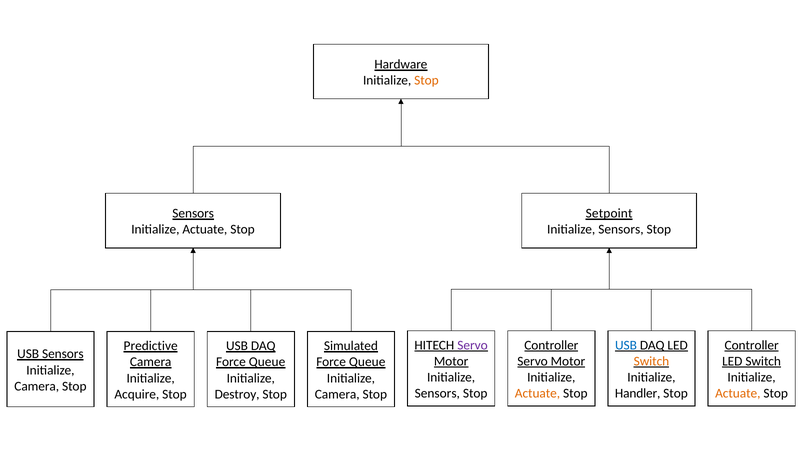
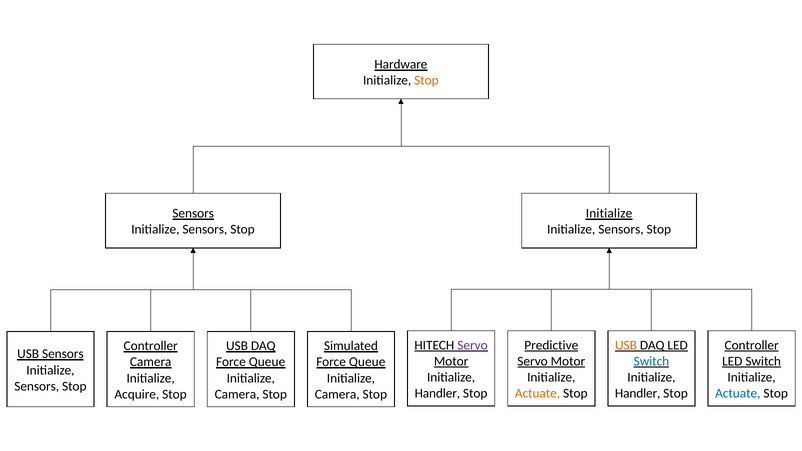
Setpoint: Setpoint -> Initialize (609, 214)
Actuate: Actuate -> Sensors (205, 230)
Controller: Controller -> Predictive (551, 345)
USB colour: blue -> orange (626, 345)
Predictive: Predictive -> Controller (151, 346)
Switch colour: orange -> blue (651, 361)
Camera: Camera -> Sensors (37, 386)
Sensors: Sensors -> Handler (437, 393)
Actuate colour: orange -> blue (738, 393)
Destroy: Destroy -> Camera (237, 394)
